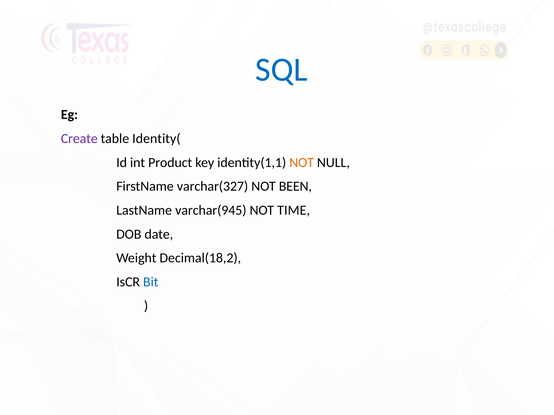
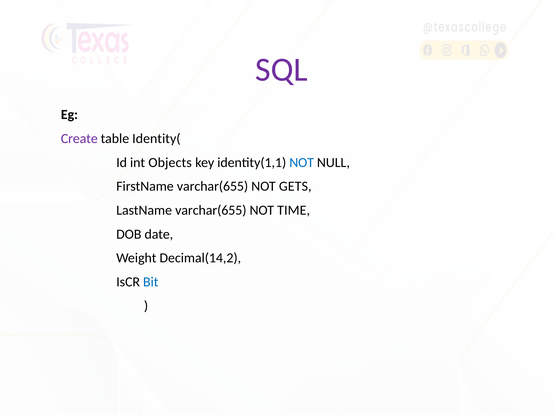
SQL colour: blue -> purple (281, 70)
Product: Product -> Objects (170, 163)
NOT colour: orange -> blue (302, 163)
FirstName varchar(327: varchar(327 -> varchar(655 (213, 187)
BEEN: BEEN -> GETS (295, 187)
LastName varchar(945: varchar(945 -> varchar(655 (211, 211)
Decimal(18,2: Decimal(18,2 -> Decimal(14,2 (200, 258)
